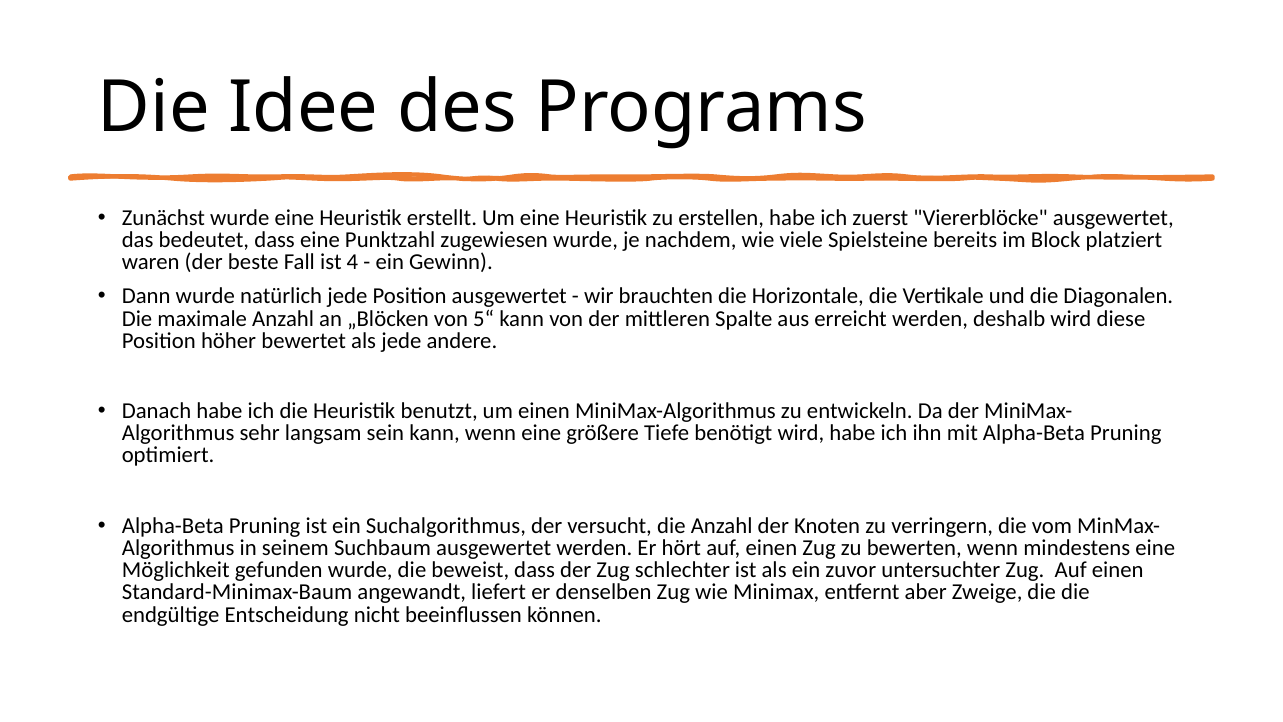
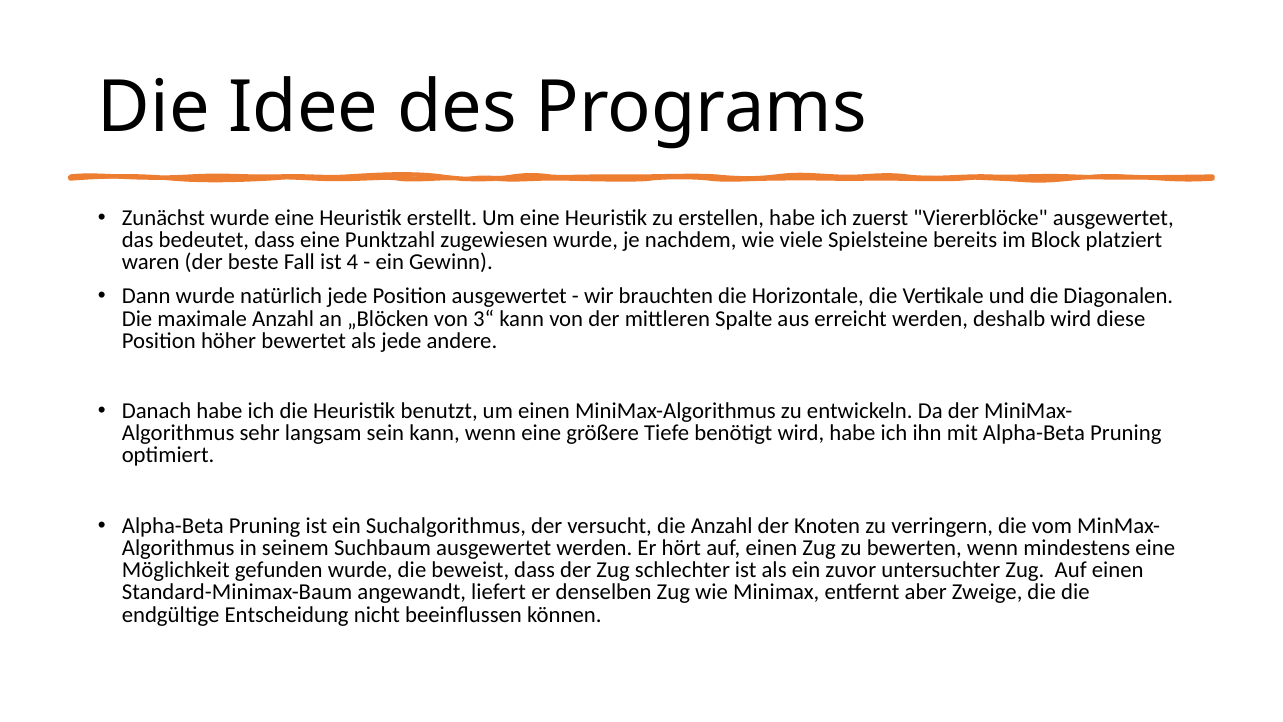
5“: 5“ -> 3“ (484, 318)
